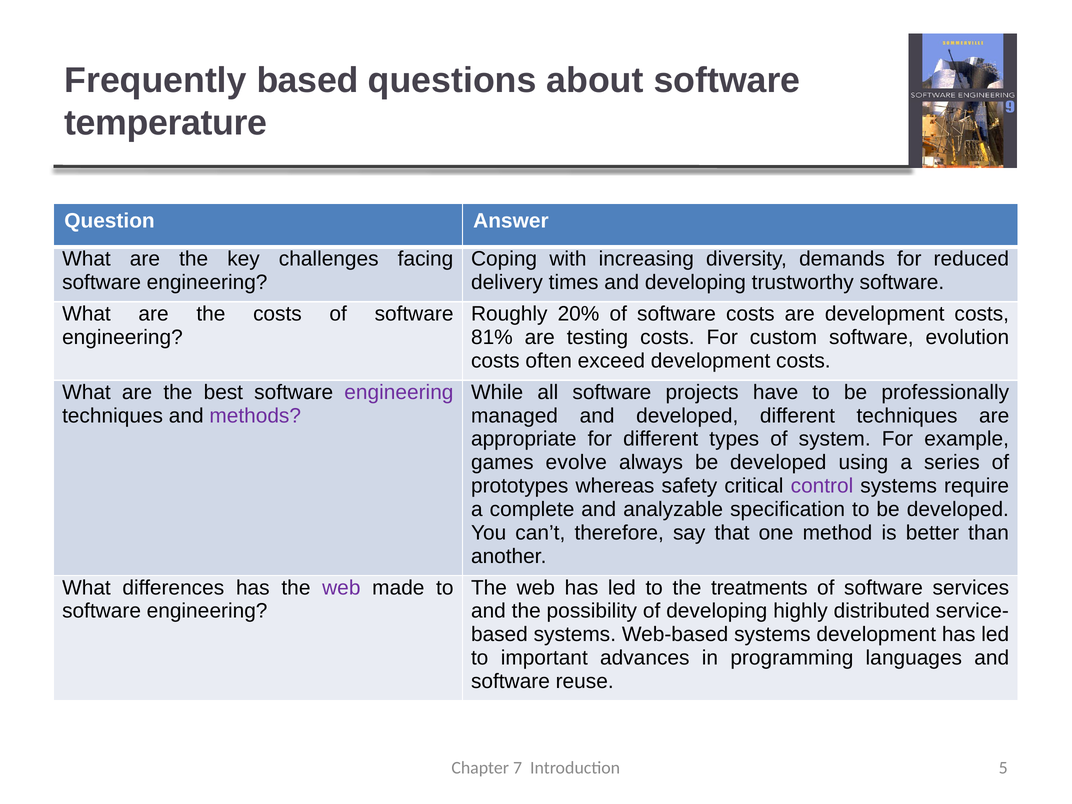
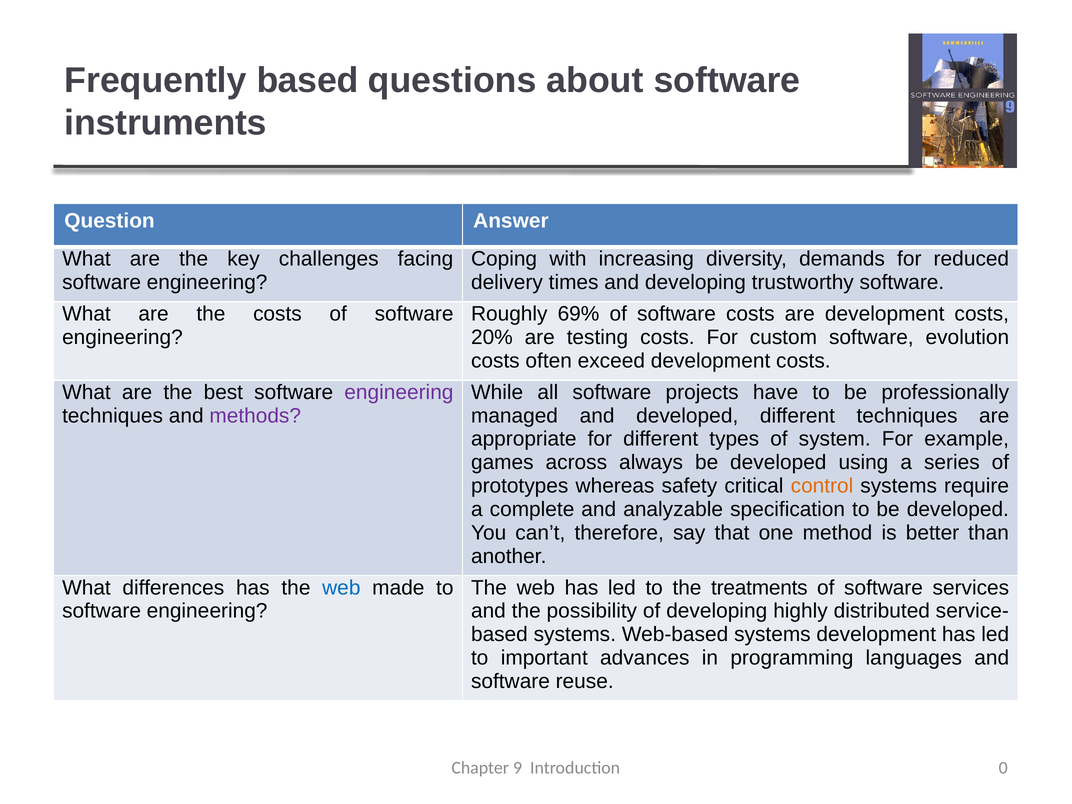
temperature: temperature -> instruments (166, 123)
20%: 20% -> 69% (578, 314)
81%: 81% -> 20% (492, 337)
evolve: evolve -> across (576, 462)
control colour: purple -> orange (822, 486)
web colour: purple -> blue (341, 588)
7: 7 -> 9 (518, 768)
5: 5 -> 0 (1003, 768)
